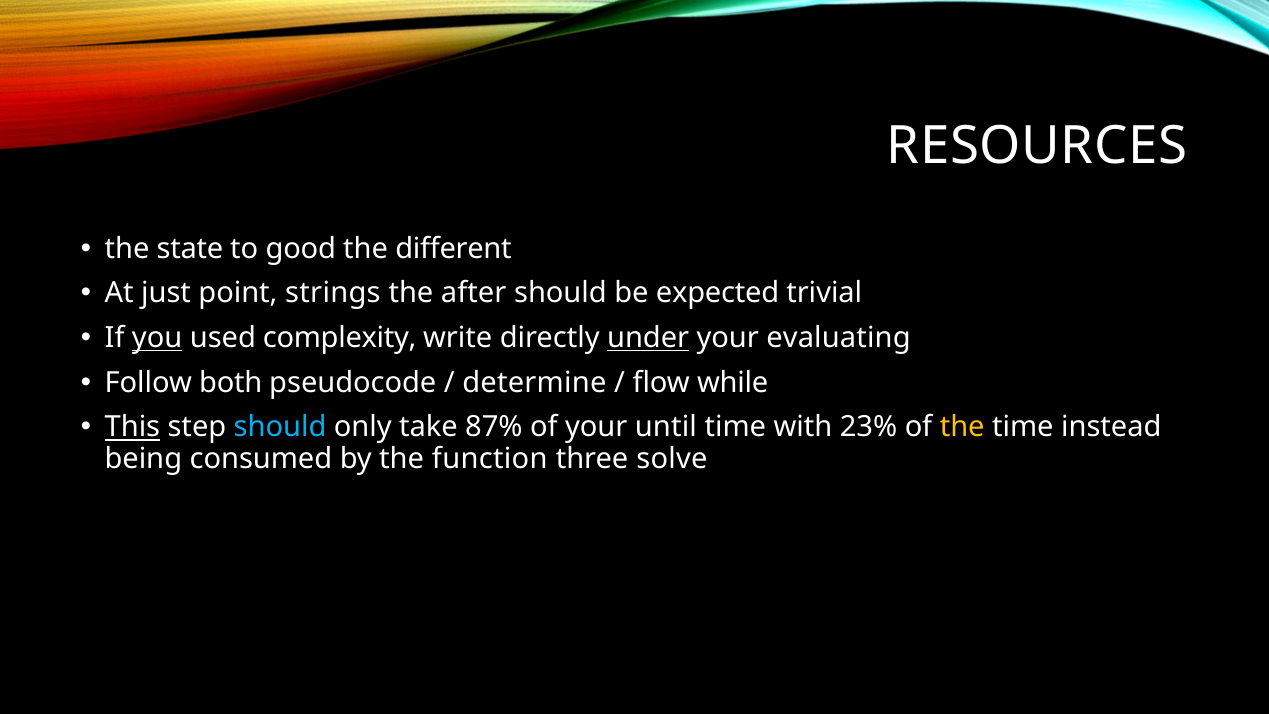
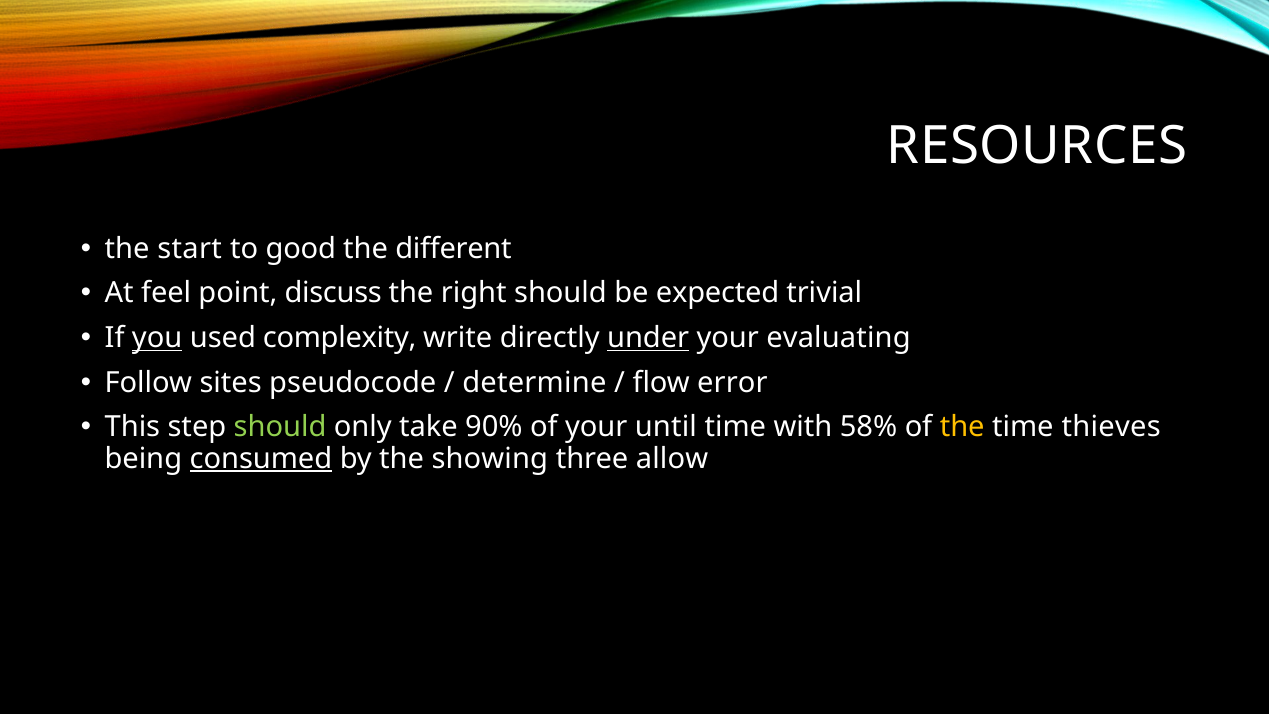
state: state -> start (190, 249)
just: just -> feel (166, 293)
strings: strings -> discuss (333, 293)
after: after -> right (474, 293)
both: both -> sites (231, 383)
while: while -> error (732, 383)
This underline: present -> none (132, 427)
should colour: light blue -> light green (280, 427)
87%: 87% -> 90% (494, 427)
23%: 23% -> 58% (869, 427)
instead: instead -> thieves (1111, 427)
consumed underline: none -> present (261, 459)
function: function -> showing (490, 459)
solve: solve -> allow (672, 459)
